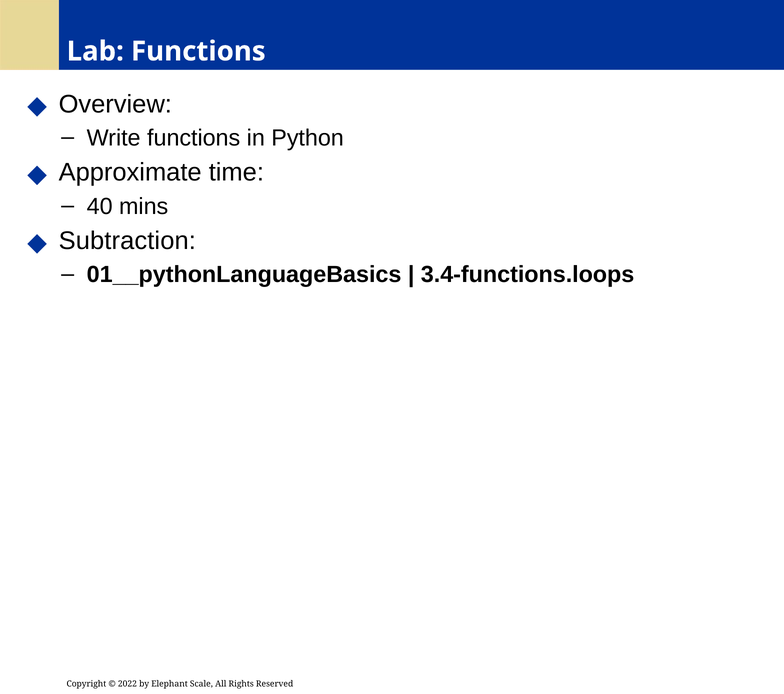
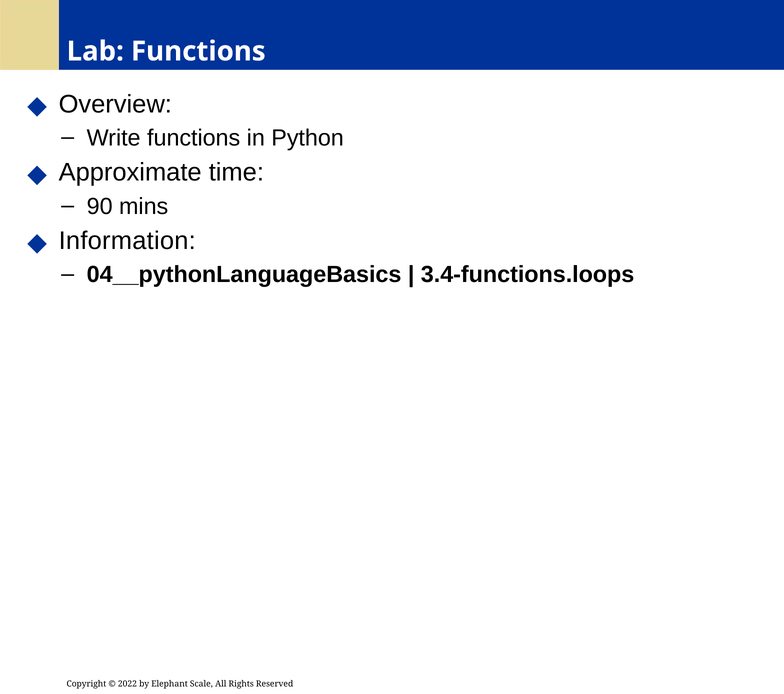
40: 40 -> 90 (100, 206)
Subtraction: Subtraction -> Information (127, 241)
01__pythonLanguageBasics: 01__pythonLanguageBasics -> 04__pythonLanguageBasics (244, 275)
